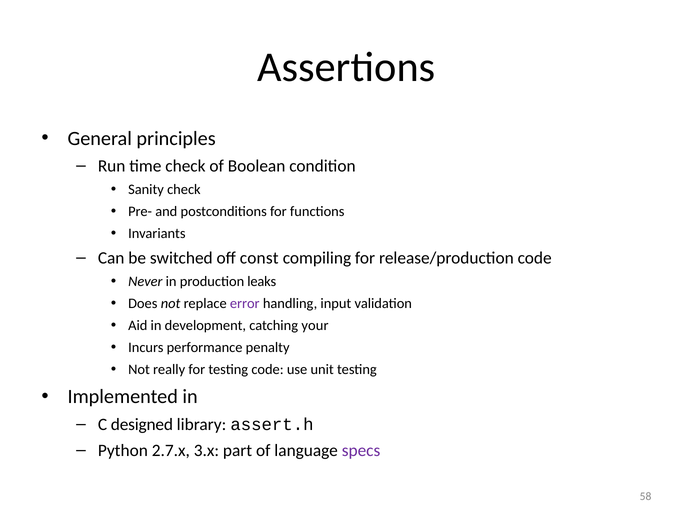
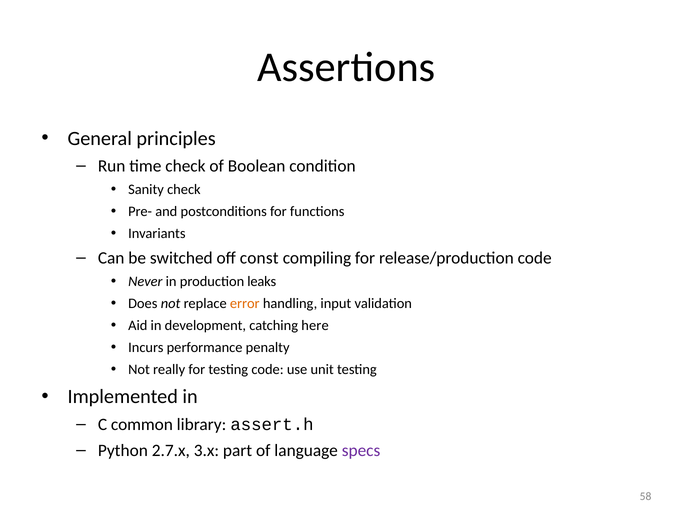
error colour: purple -> orange (245, 303)
your: your -> here (315, 325)
designed: designed -> common (142, 424)
